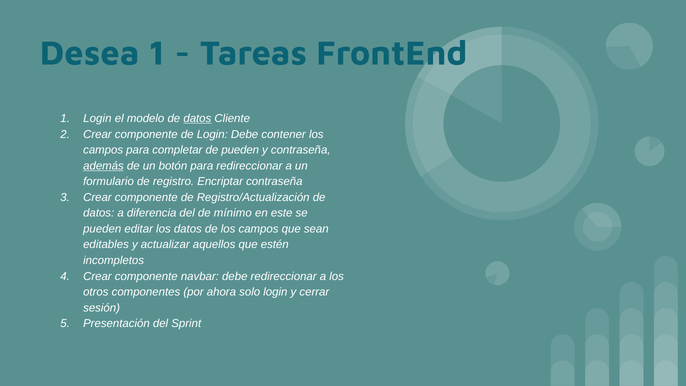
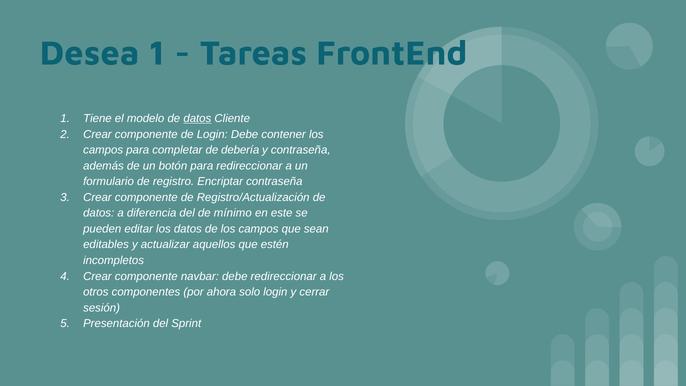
1 Login: Login -> Tiene (97, 118)
de pueden: pueden -> debería (240, 150)
además underline: present -> none (103, 166)
